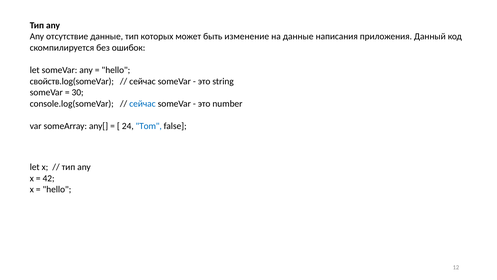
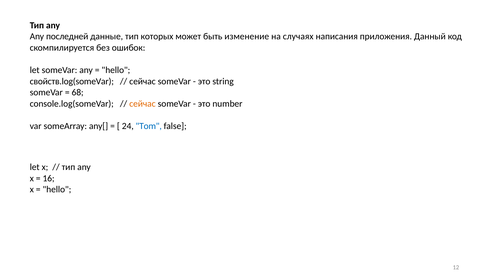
отсутствие: отсутствие -> последней (67, 36)
на данные: данные -> случаях (298, 36)
30: 30 -> 68 (78, 92)
сейчас colour: blue -> orange (142, 104)
42: 42 -> 16 (49, 178)
